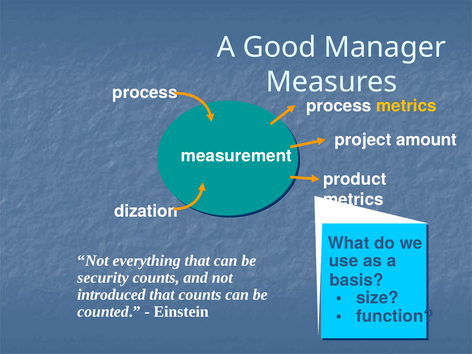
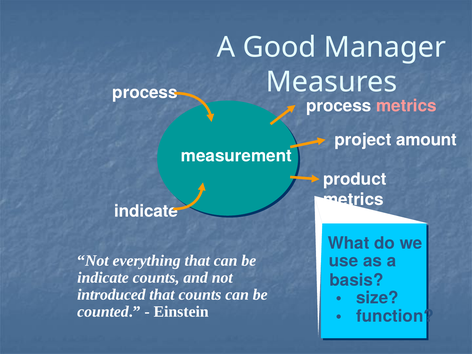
metrics colour: yellow -> pink (406, 106)
dization: dization -> indicate (146, 211)
security: security -> indicate (103, 278)
